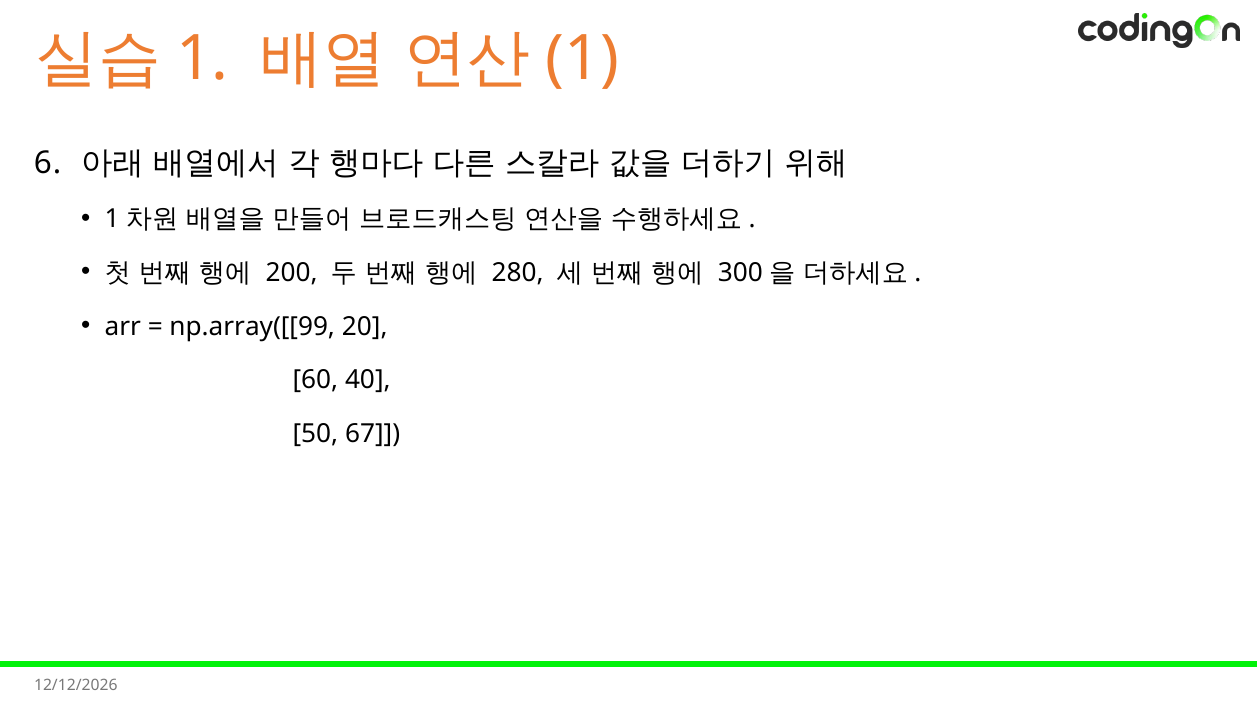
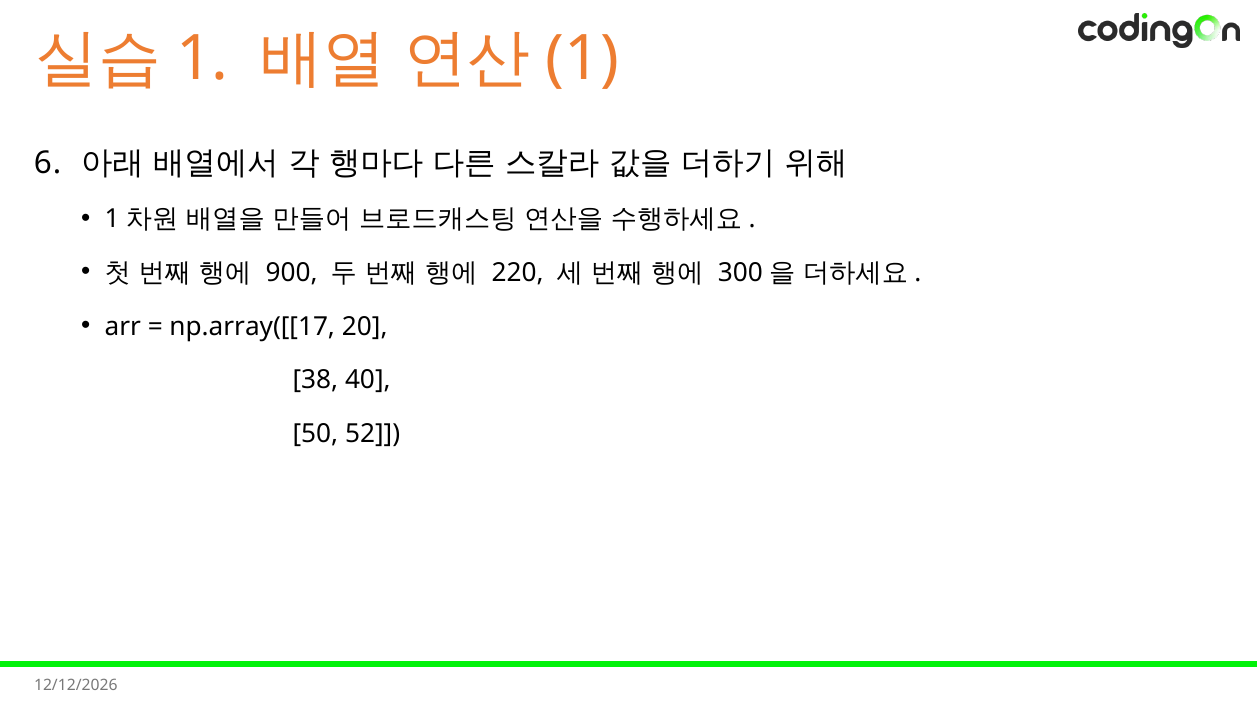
200: 200 -> 900 (292, 273)
280: 280 -> 220 (518, 273)
np.array([[99: np.array([[99 -> np.array([[17 (252, 327)
60: 60 -> 38 (315, 380)
67: 67 -> 52 (373, 434)
